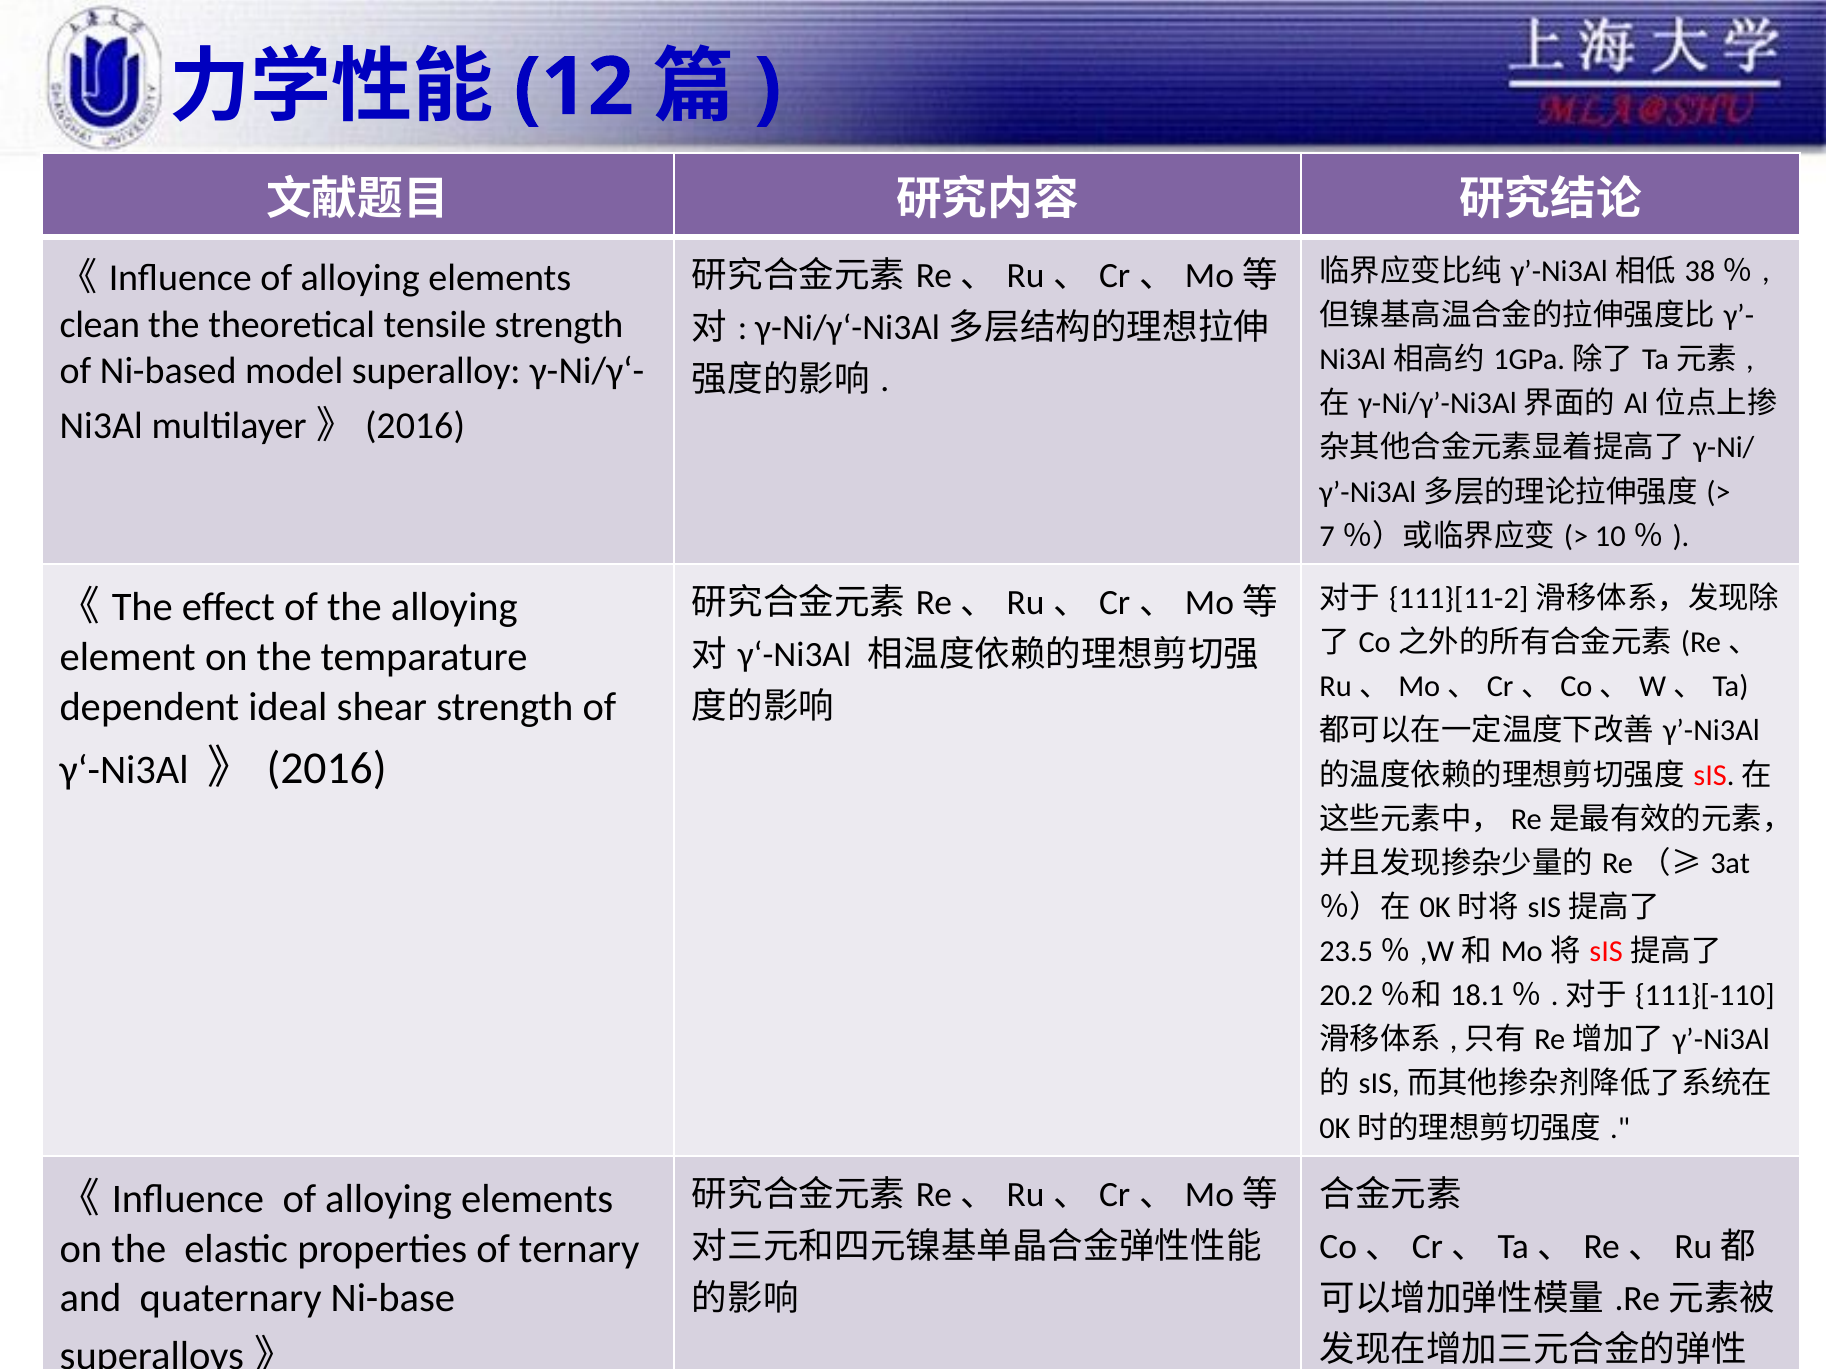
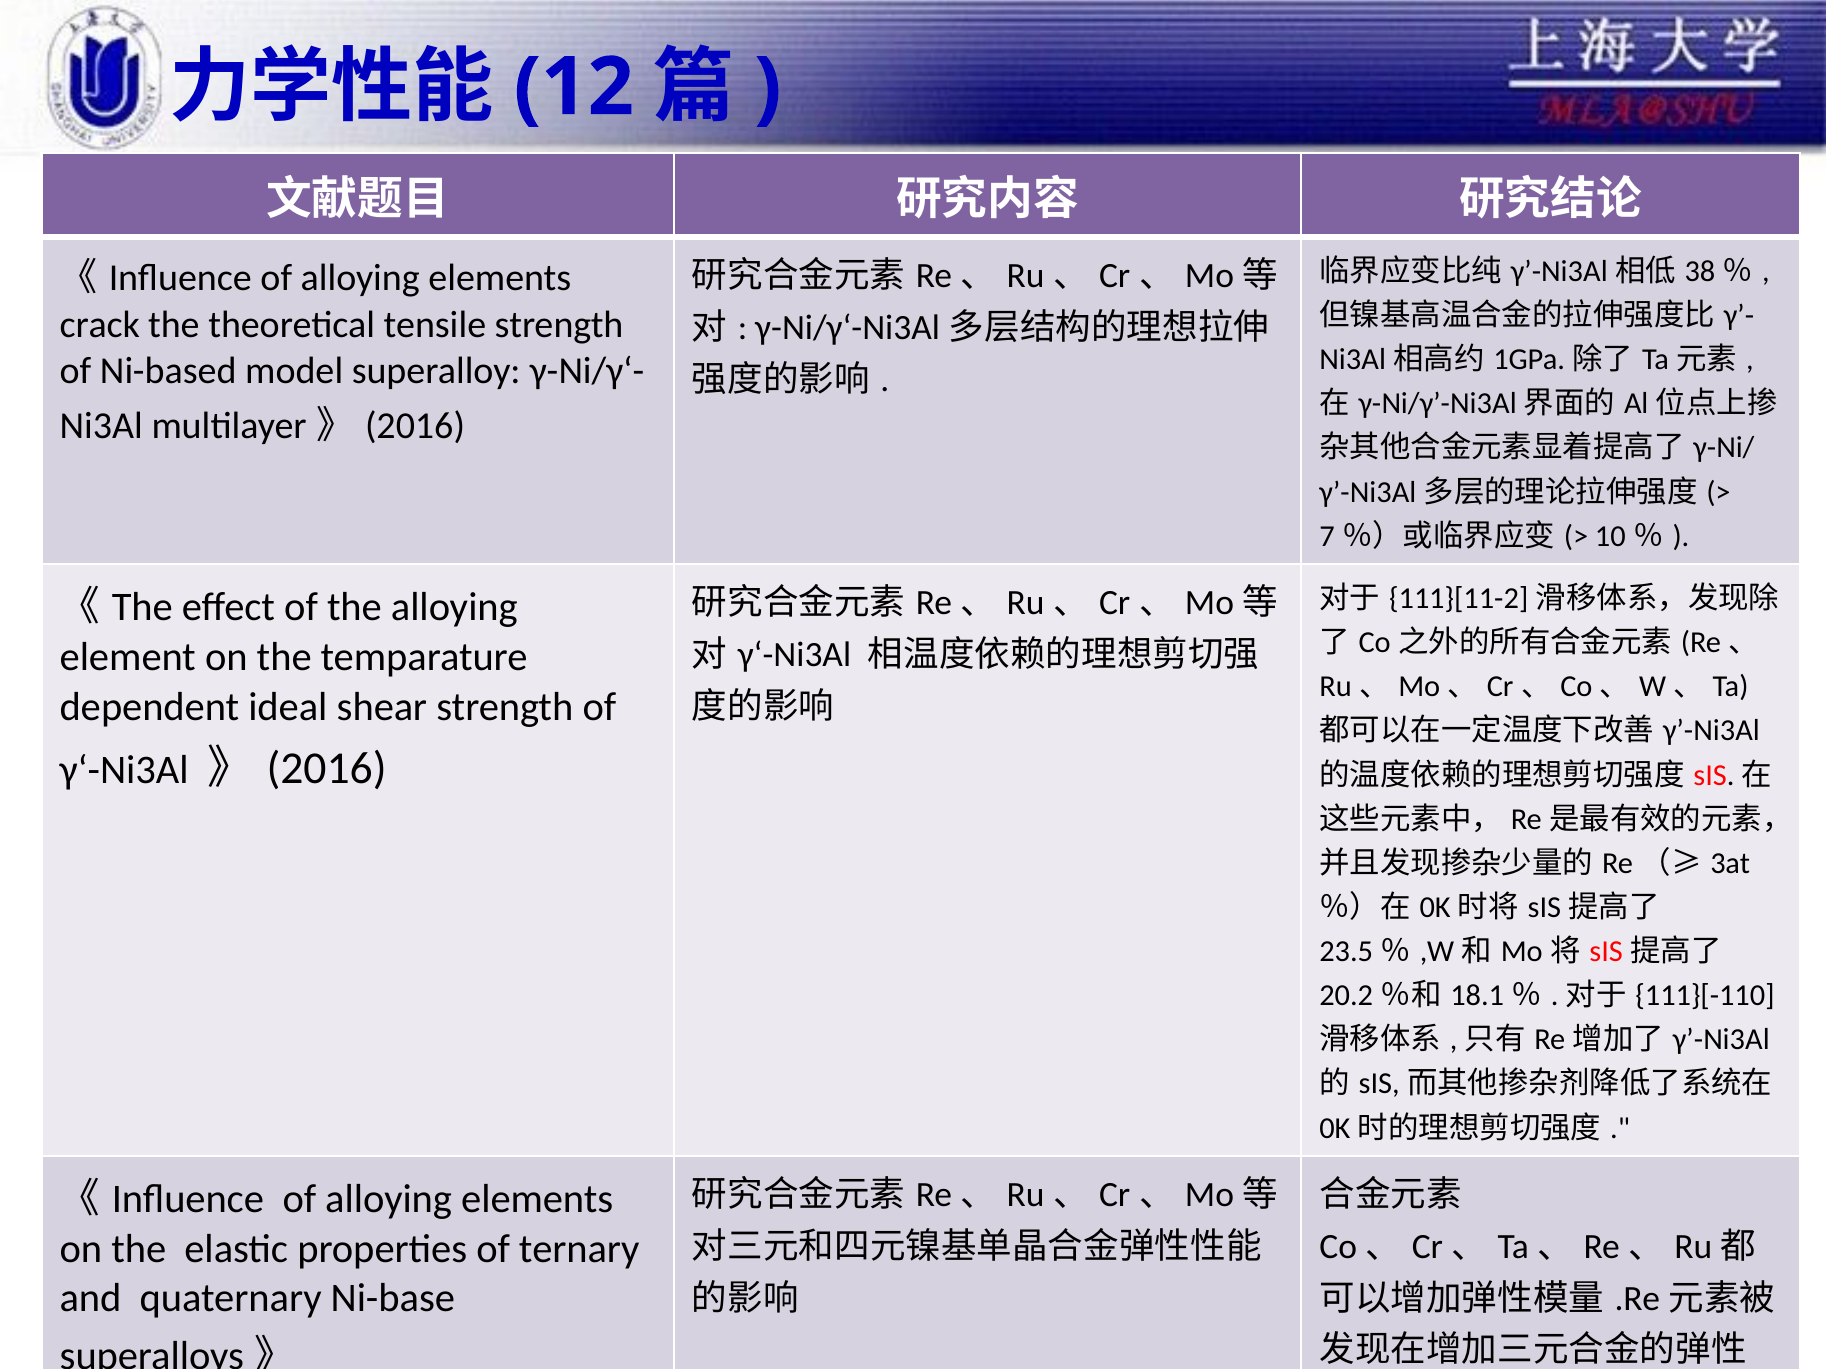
clean: clean -> crack (100, 325)
